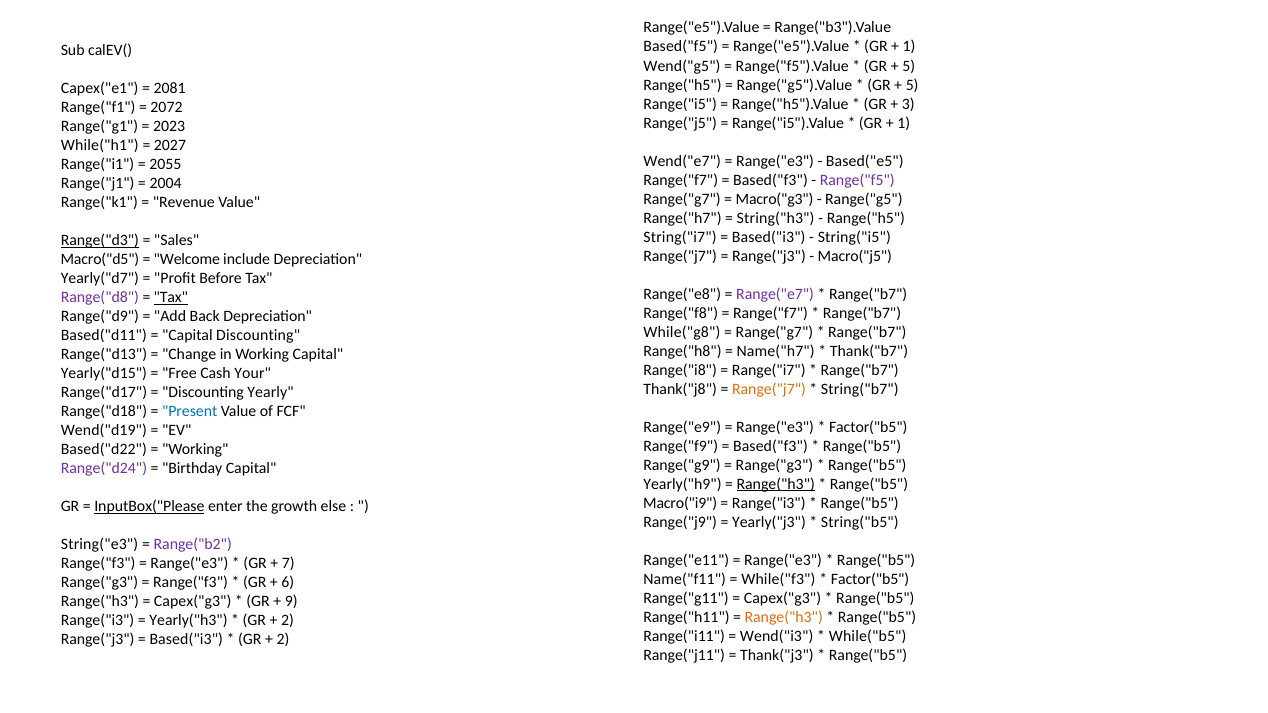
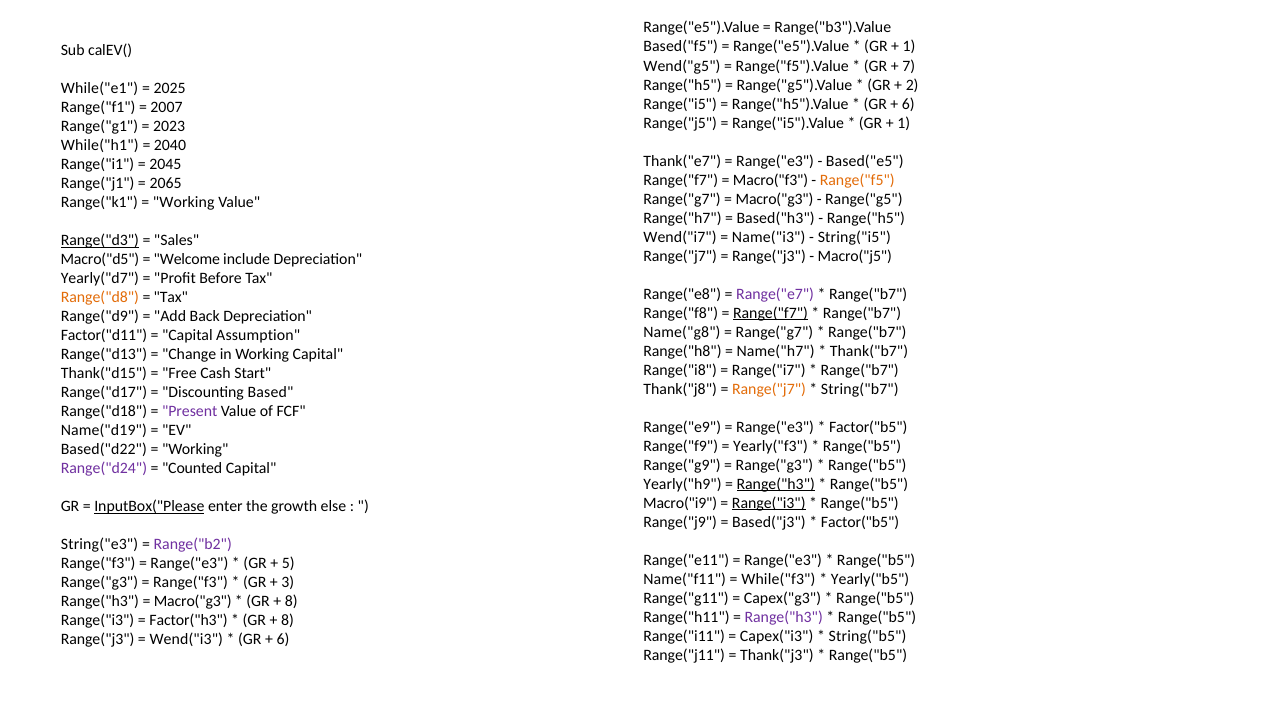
5: 5 -> 7 (909, 66)
5: 5 -> 2 (912, 85)
Capex("e1: Capex("e1 -> While("e1 (100, 88)
2081: 2081 -> 2025 (170, 88)
3: 3 -> 6 (908, 104)
2072: 2072 -> 2007 (167, 107)
2027: 2027 -> 2040 (170, 145)
Wend("e7: Wend("e7 -> Thank("e7 (682, 161)
2055: 2055 -> 2045 (165, 164)
Based("f3: Based("f3 -> Macro("f3 (771, 180)
Range("f5 colour: purple -> orange (857, 180)
2004: 2004 -> 2065 (166, 183)
Revenue: Revenue -> Working (184, 202)
String("h3: String("h3 -> Based("h3 (776, 218)
String("i7: String("i7 -> Wend("i7 (680, 237)
Based("i3: Based("i3 -> Name("i3 (769, 237)
Range("d8 colour: purple -> orange (100, 297)
Tax underline: present -> none (171, 297)
Range("f7 underline: none -> present (770, 313)
While("g8: While("g8 -> Name("g8 (682, 332)
Based("d11: Based("d11 -> Factor("d11 (104, 335)
Capital Discounting: Discounting -> Assumption (258, 335)
Yearly("d15: Yearly("d15 -> Thank("d15 (104, 374)
Your: Your -> Start (253, 374)
Yearly: Yearly -> Based (271, 393)
Present colour: blue -> purple (190, 412)
Wend("d19: Wend("d19 -> Name("d19 (104, 431)
Based("f3: Based("f3 -> Yearly("f3 (770, 446)
Birthday: Birthday -> Counted (192, 469)
Range("i3 underline: none -> present (769, 503)
Yearly("j3: Yearly("j3 -> Based("j3 (769, 522)
String("b5: String("b5 -> Factor("b5 (860, 522)
7: 7 -> 5 (288, 564)
Factor("b5: Factor("b5 -> Yearly("b5 (870, 579)
6: 6 -> 3 (288, 583)
Capex("g3: Capex("g3 -> Macro("g3 (193, 602)
9: 9 -> 8 (291, 602)
Range("h3 colour: orange -> purple (784, 617)
Yearly("h3: Yearly("h3 -> Factor("h3 (189, 621)
2: 2 -> 8 (287, 621)
Wend("i3: Wend("i3 -> Capex("i3 (777, 636)
While("b5: While("b5 -> String("b5 (868, 636)
Based("i3: Based("i3 -> Wend("i3 (186, 640)
2: 2 -> 6 (283, 640)
